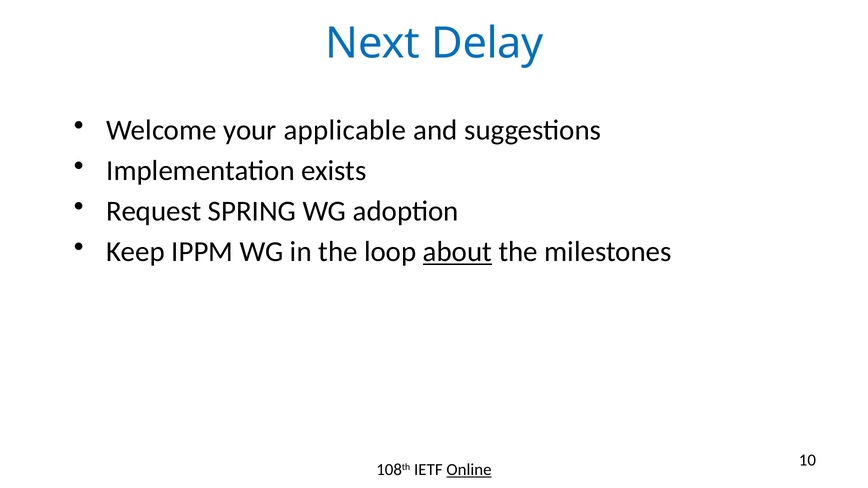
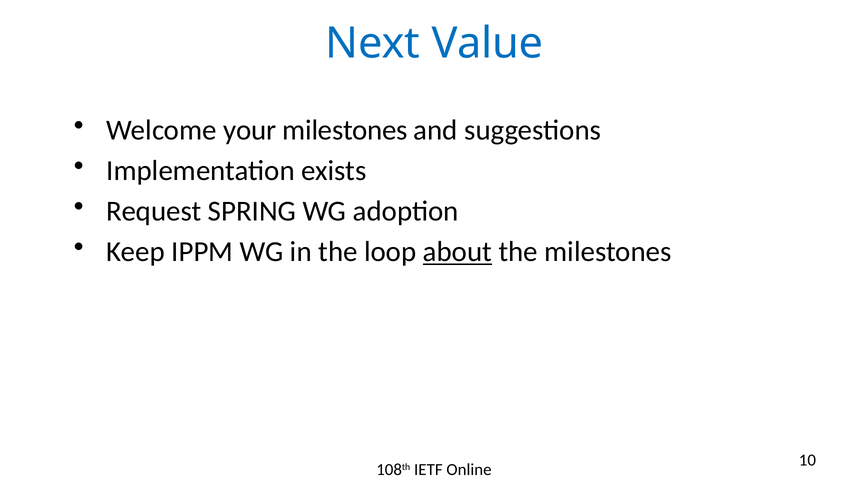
Delay: Delay -> Value (487, 44)
your applicable: applicable -> milestones (345, 130)
Online underline: present -> none (469, 470)
